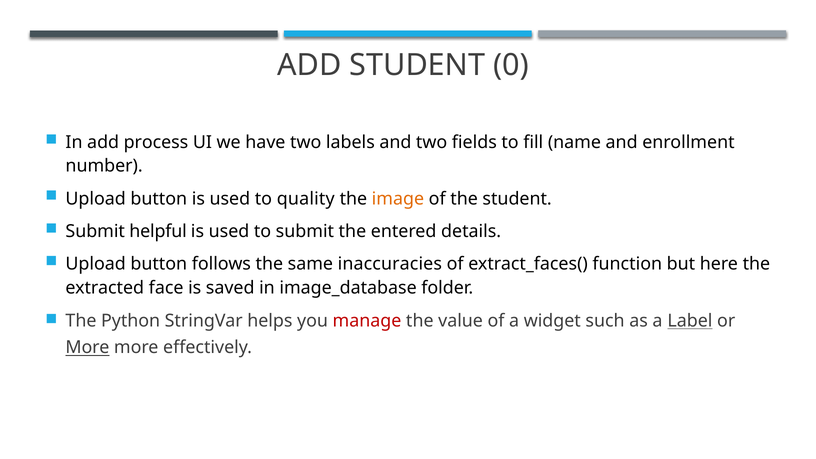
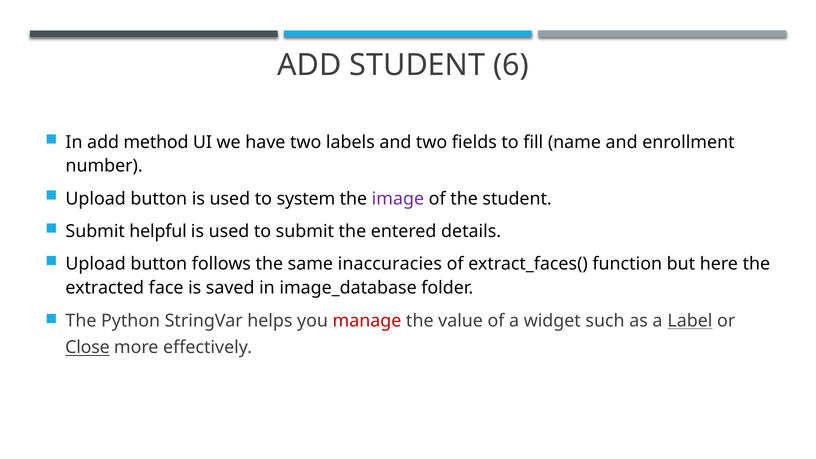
0: 0 -> 6 (511, 65)
process: process -> method (156, 142)
quality: quality -> system (306, 199)
image colour: orange -> purple (398, 199)
More: More -> Close (87, 347)
